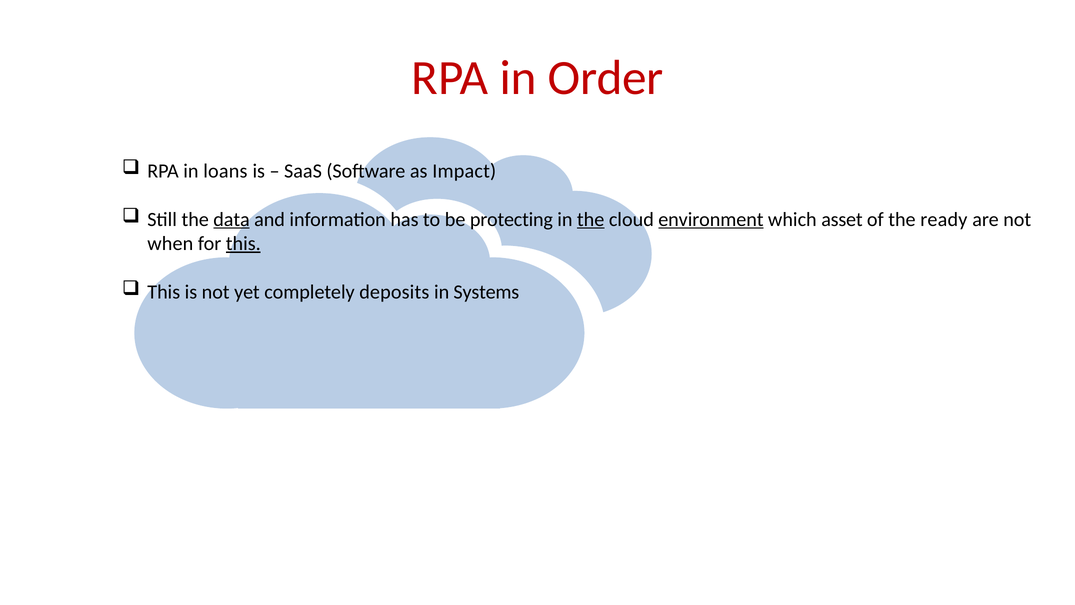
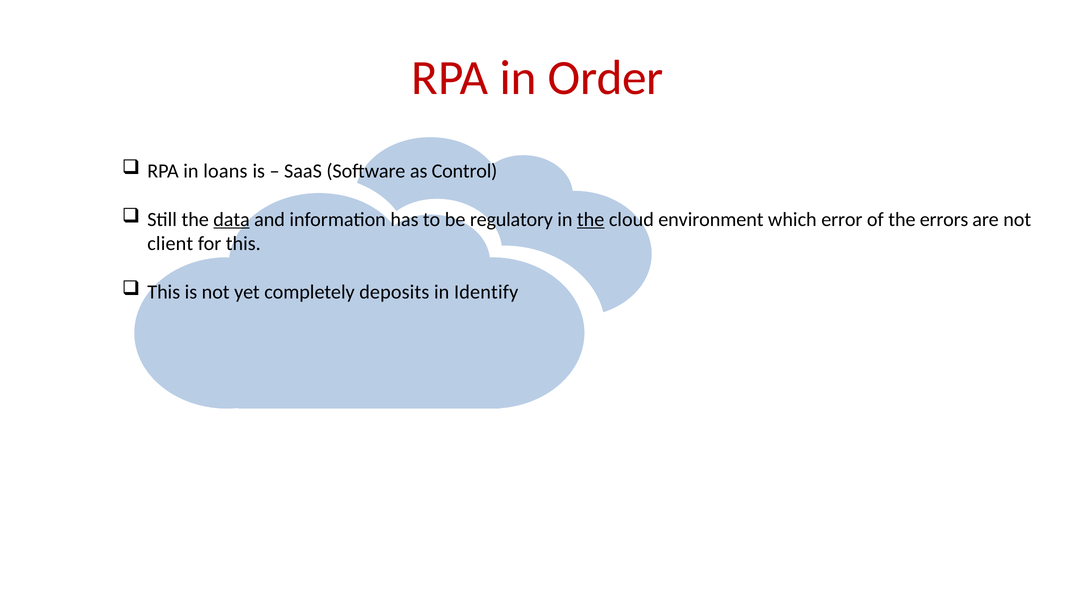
Impact: Impact -> Control (464, 171)
protecting: protecting -> regulatory (511, 219)
environment underline: present -> none (711, 219)
asset: asset -> error (842, 219)
ready: ready -> errors (944, 219)
when: when -> client (170, 243)
this underline: present -> none (243, 243)
Systems: Systems -> Identify (486, 292)
